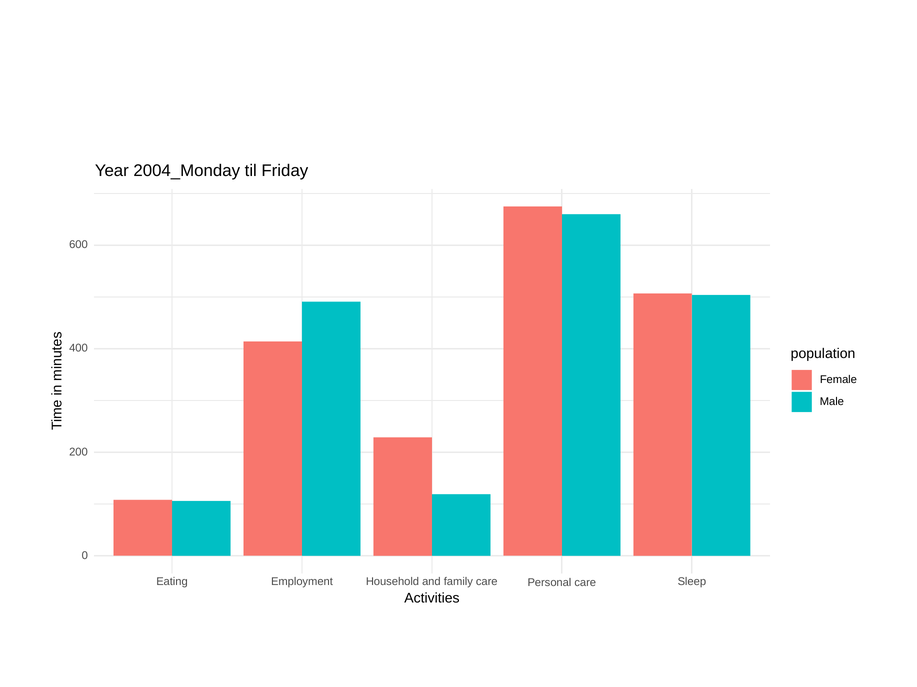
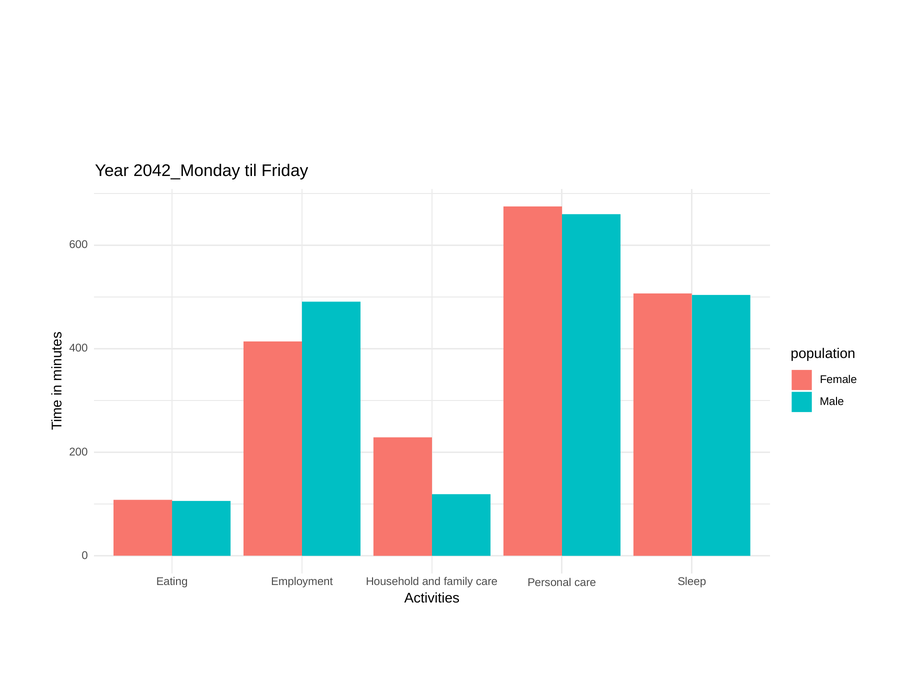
2004_Monday: 2004_Monday -> 2042_Monday (187, 171)
